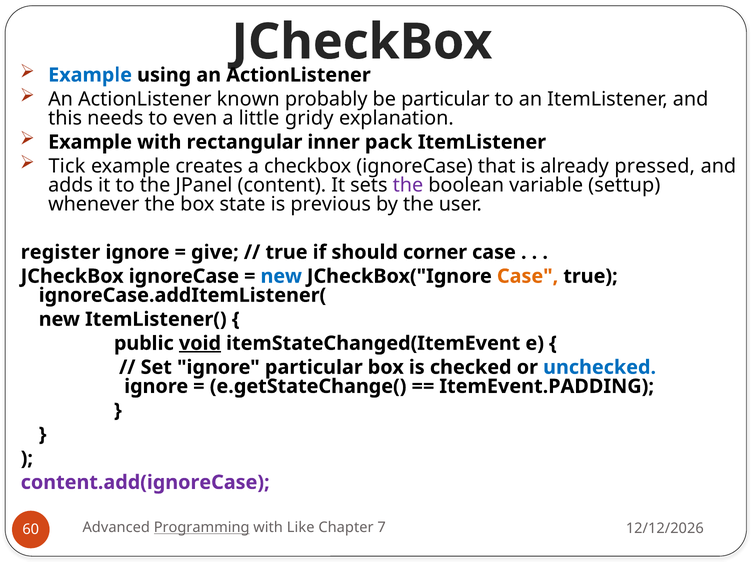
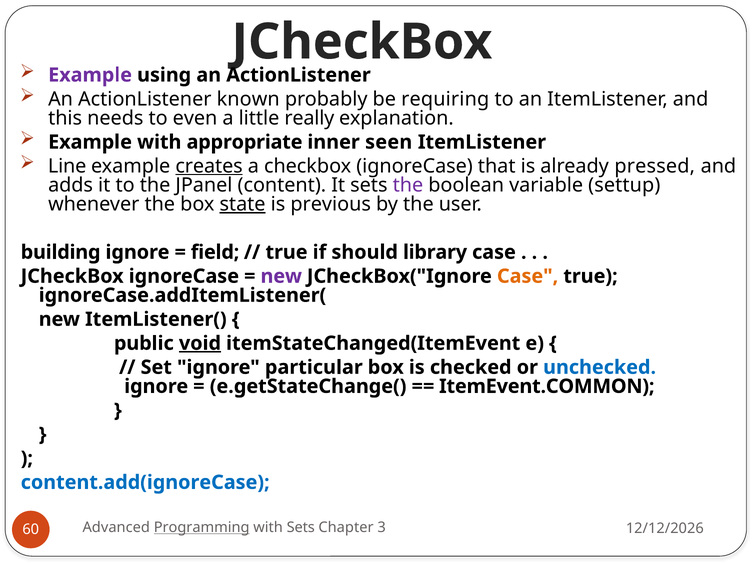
Example colour: blue -> purple (90, 75)
be particular: particular -> requiring (445, 99)
gridy: gridy -> really (309, 118)
rectangular: rectangular -> appropriate (245, 142)
pack: pack -> seen (389, 142)
Tick: Tick -> Line (67, 166)
creates underline: none -> present (209, 166)
state underline: none -> present (243, 204)
register: register -> building (61, 252)
give: give -> field (215, 252)
corner: corner -> library (435, 252)
new colour: blue -> purple (281, 276)
ItemEvent.PADDING: ItemEvent.PADDING -> ItemEvent.COMMON (547, 386)
content.add(ignoreCase colour: purple -> blue (145, 482)
with Like: Like -> Sets (301, 527)
7: 7 -> 3 (382, 527)
